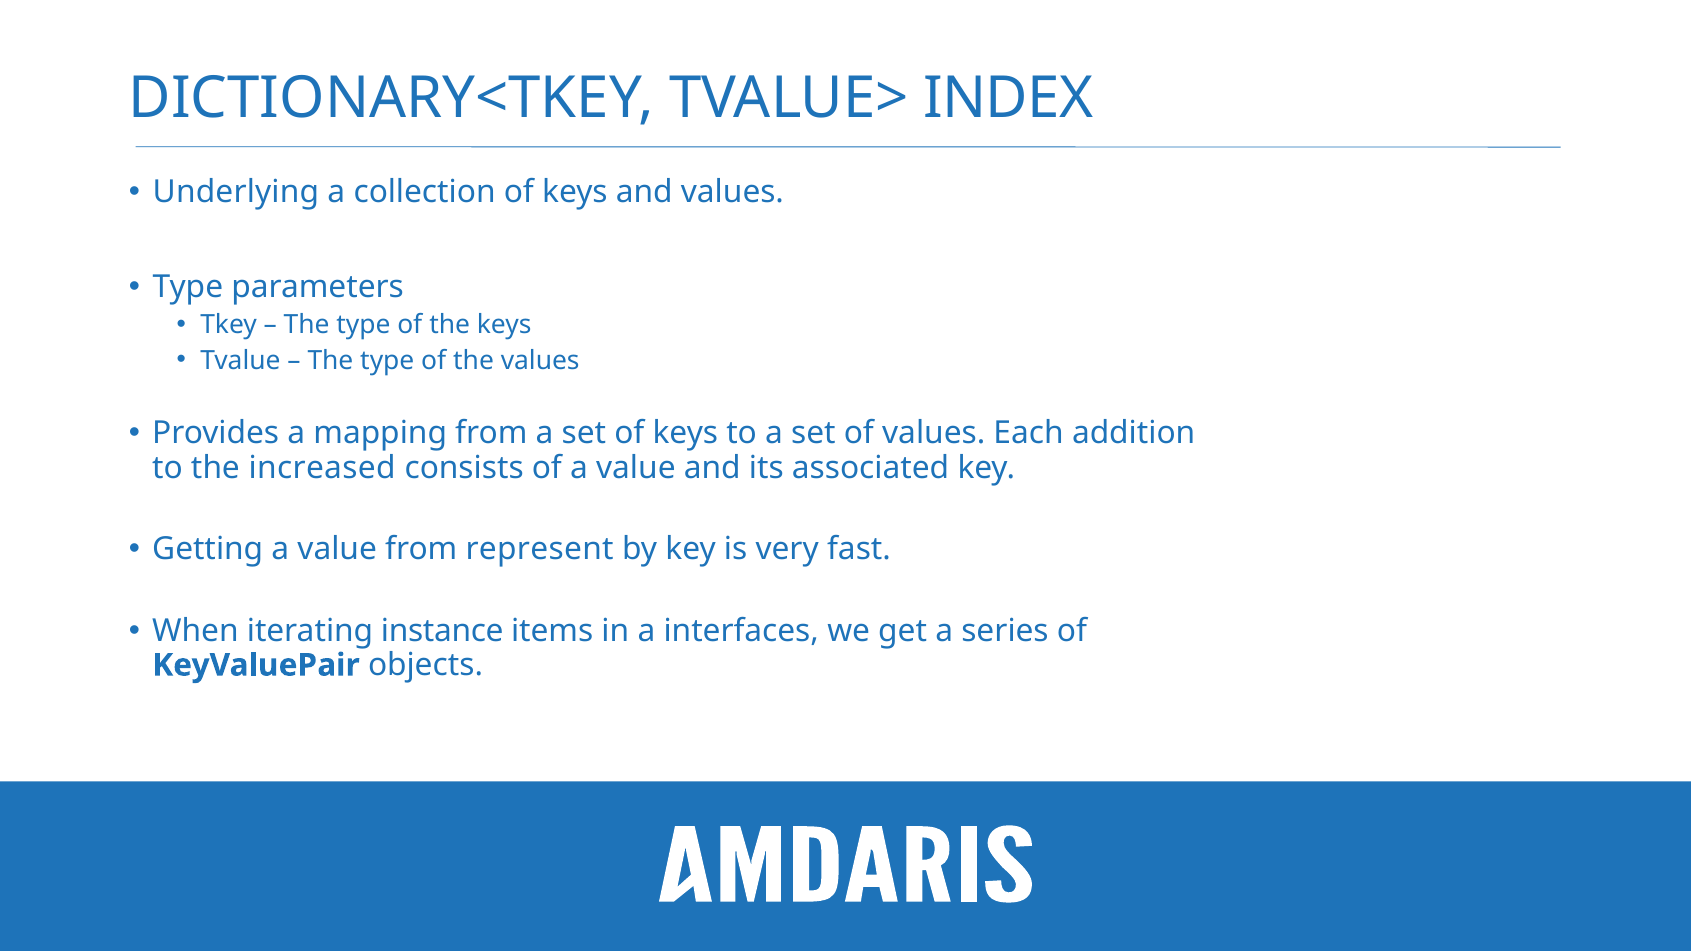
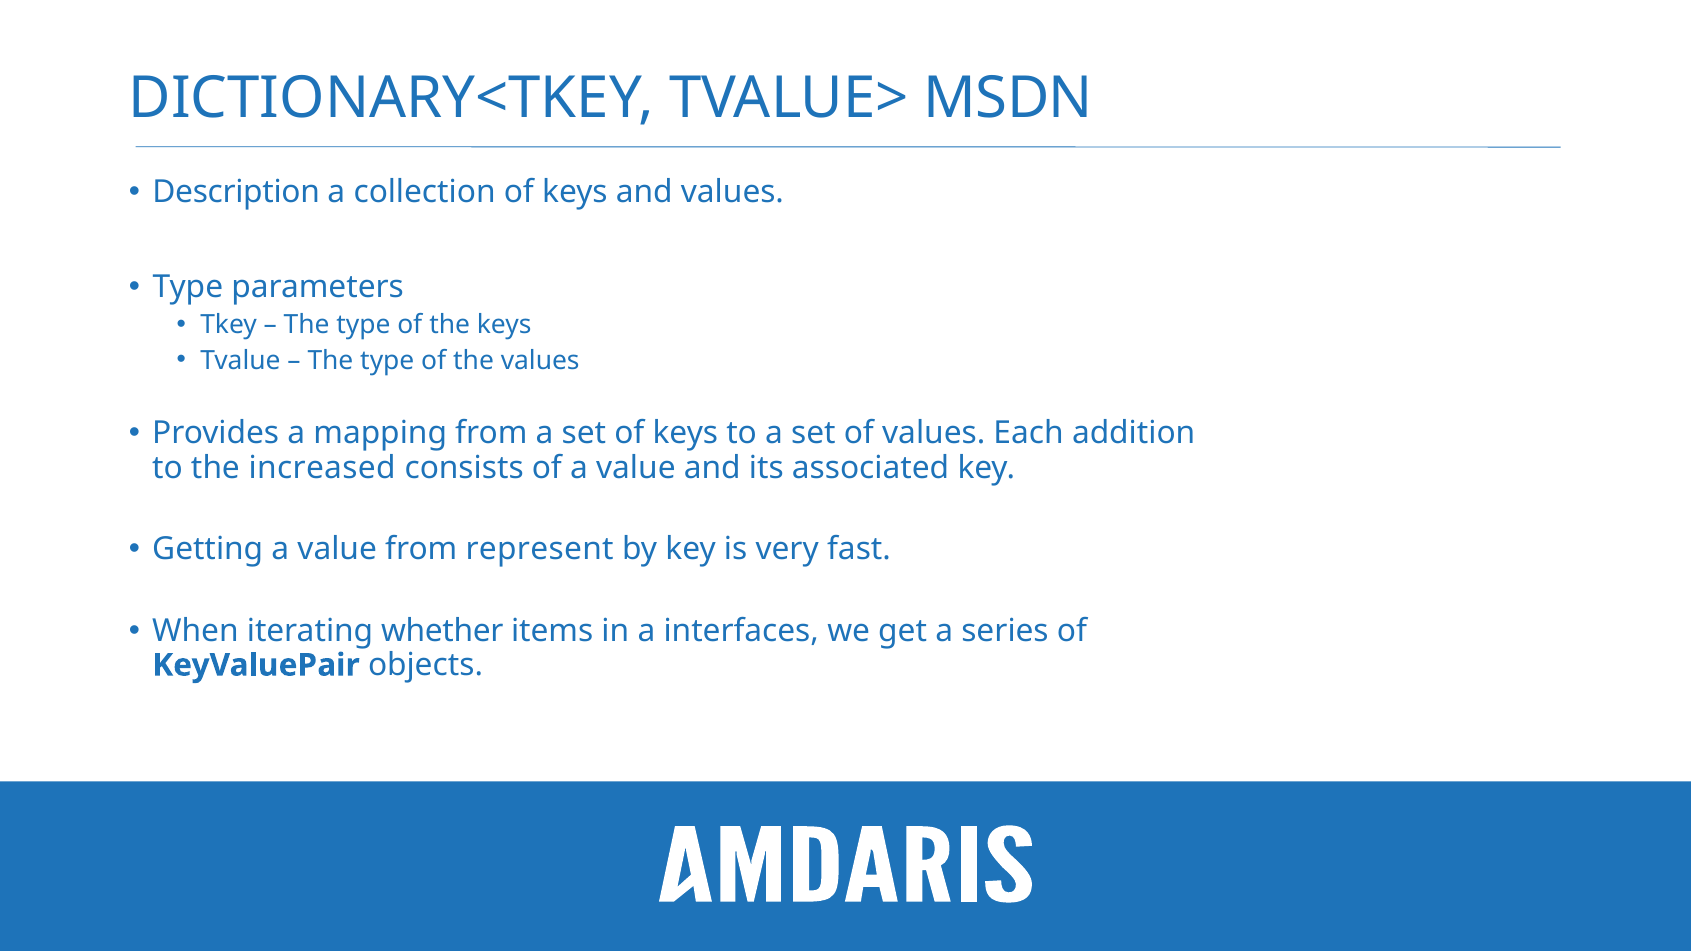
INDEX: INDEX -> MSDN (1008, 99)
Underlying: Underlying -> Description (236, 192)
instance: instance -> whether (442, 631)
